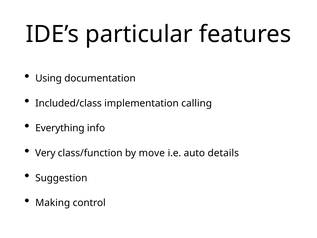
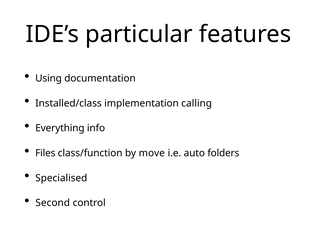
Included/class: Included/class -> Installed/class (68, 103)
Very: Very -> Files (45, 153)
details: details -> folders (223, 153)
Suggestion: Suggestion -> Specialised (61, 178)
Making: Making -> Second (53, 203)
